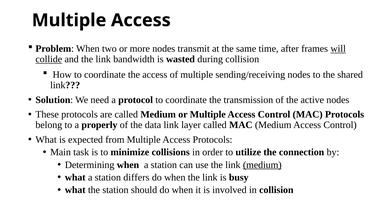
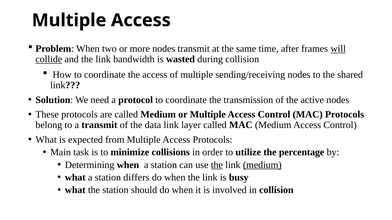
a properly: properly -> transmit (99, 125)
connection: connection -> percentage (302, 153)
the underline: none -> present (217, 165)
